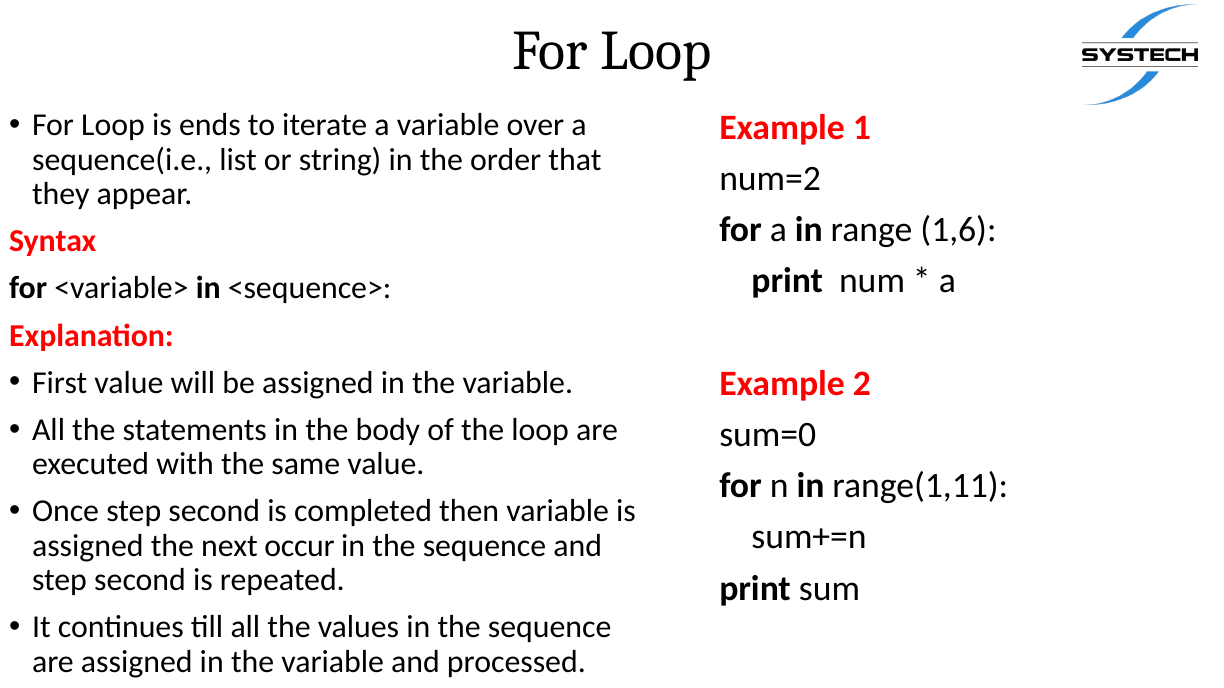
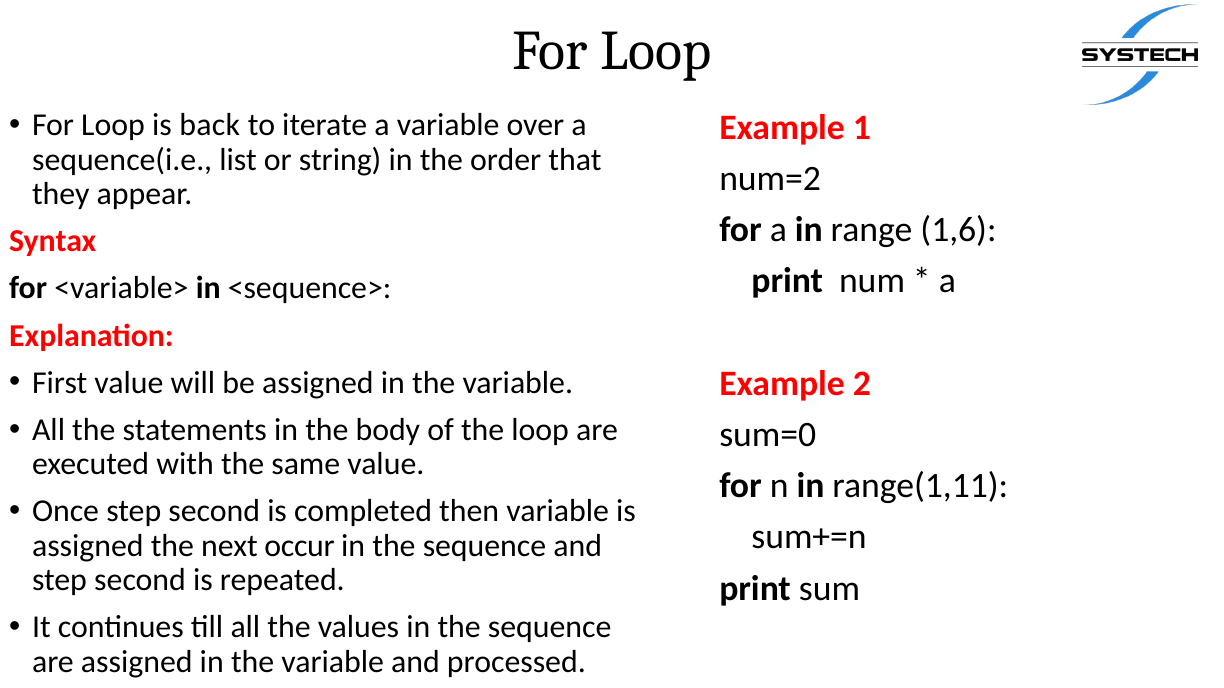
ends: ends -> back (210, 126)
